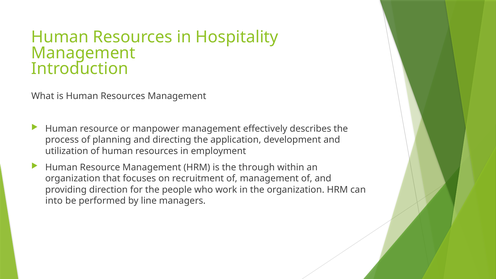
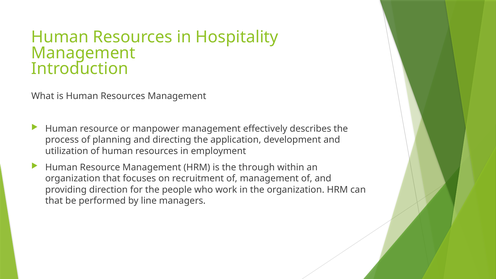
into: into -> that (54, 201)
